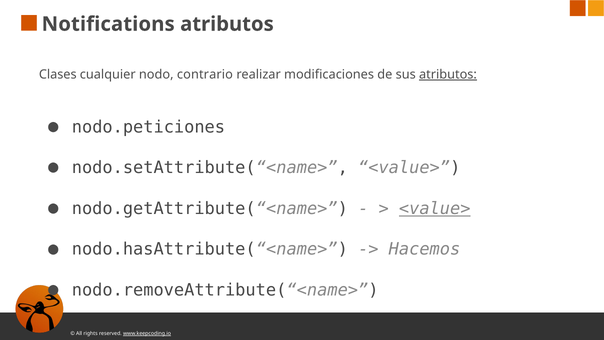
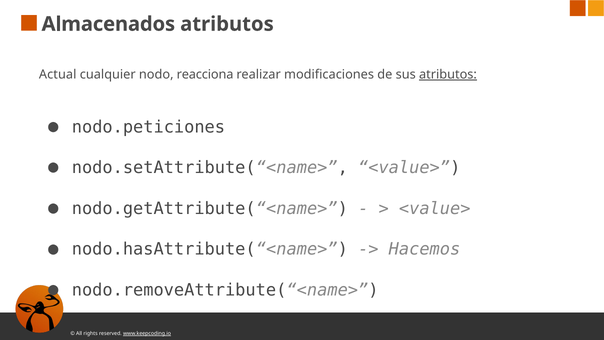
Notifications: Notifications -> Almacenados (108, 24)
Clases: Clases -> Actual (58, 74)
contrario: contrario -> reacciona (205, 74)
<value> underline: present -> none (435, 208)
